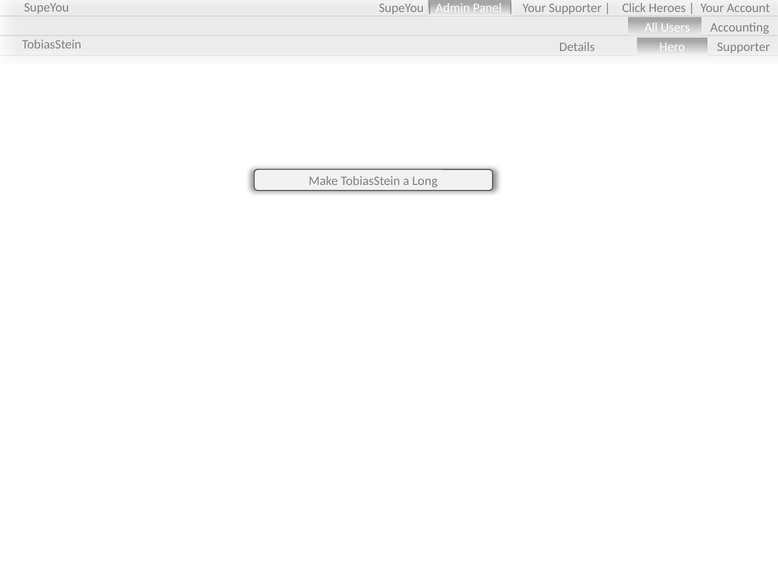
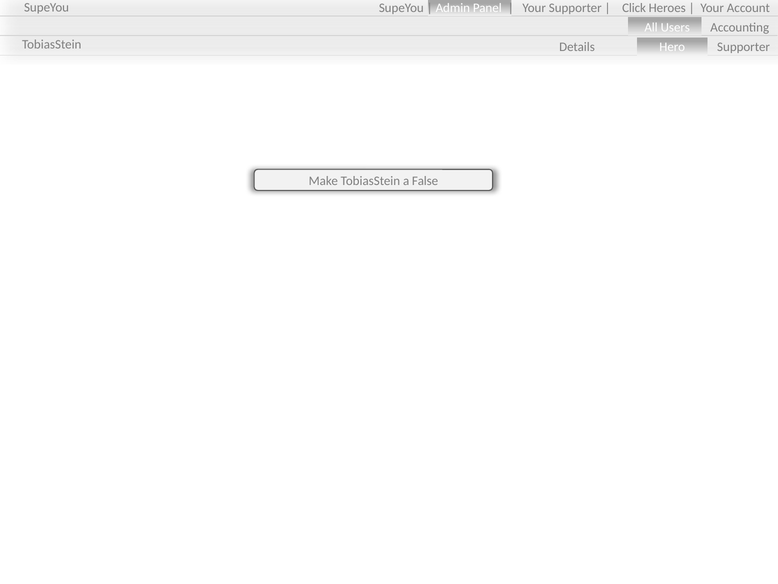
Long: Long -> False (425, 181)
